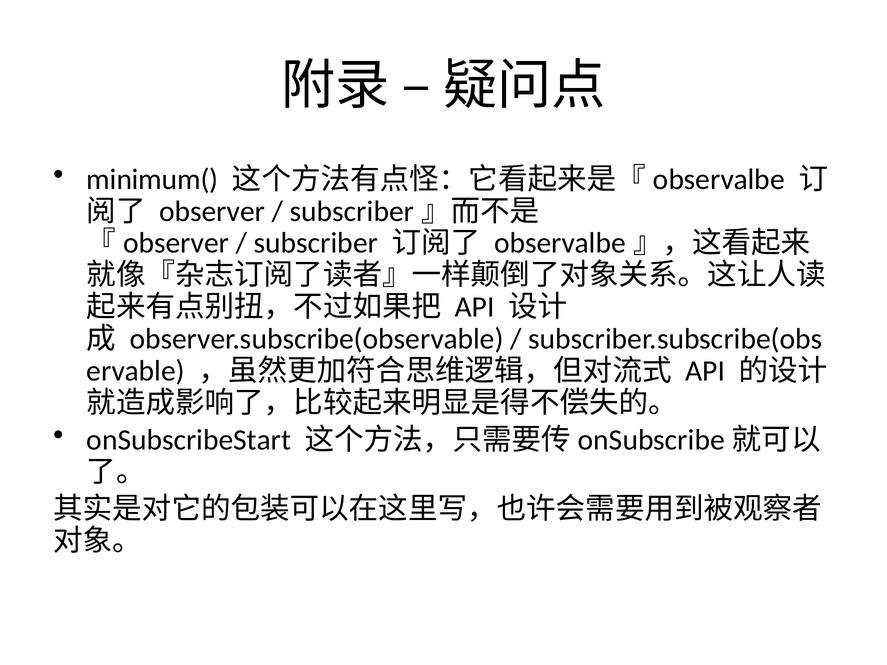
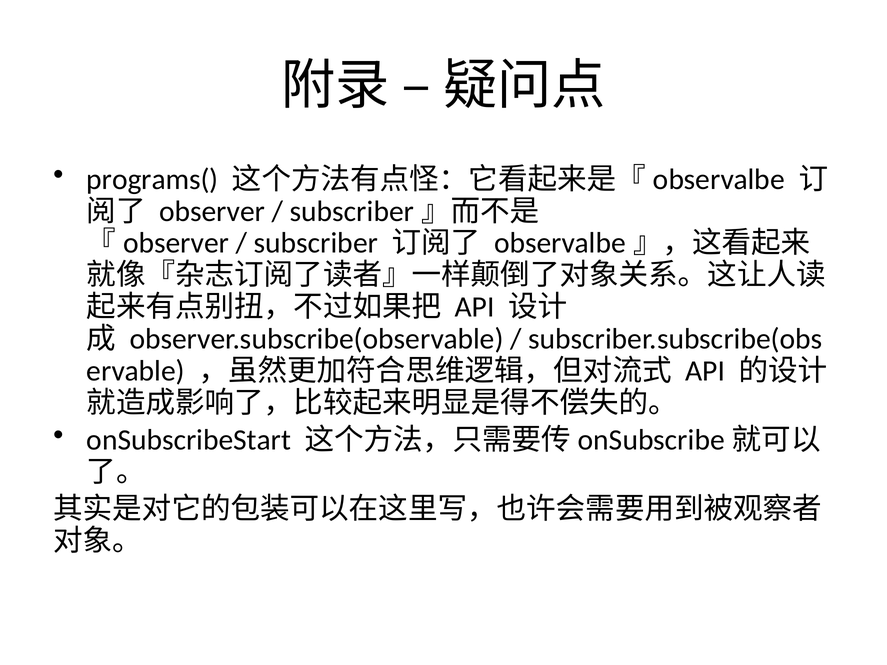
minimum(: minimum( -> programs( (152, 179)
